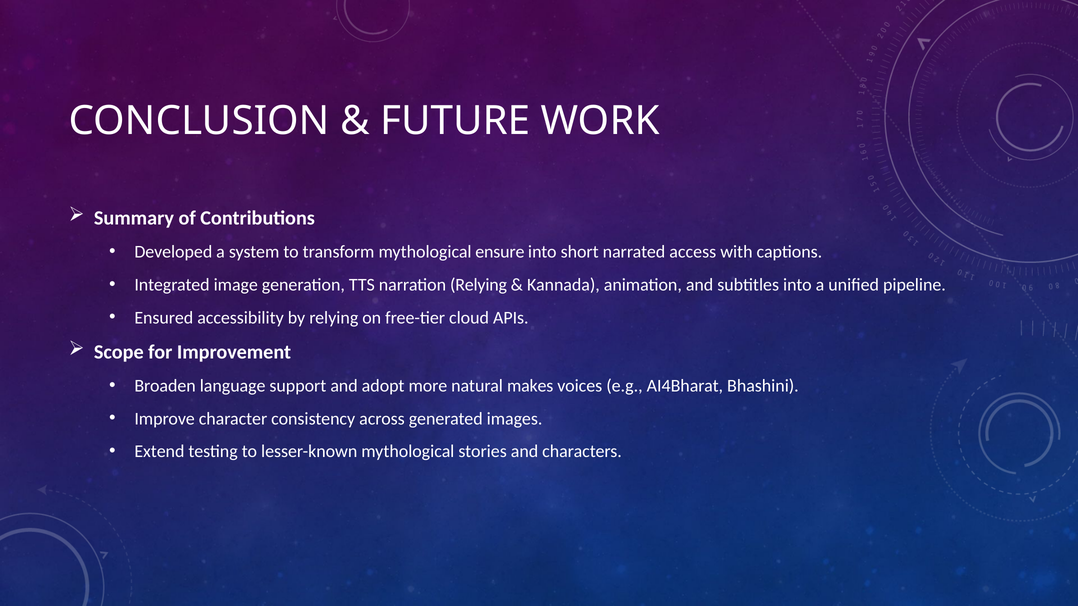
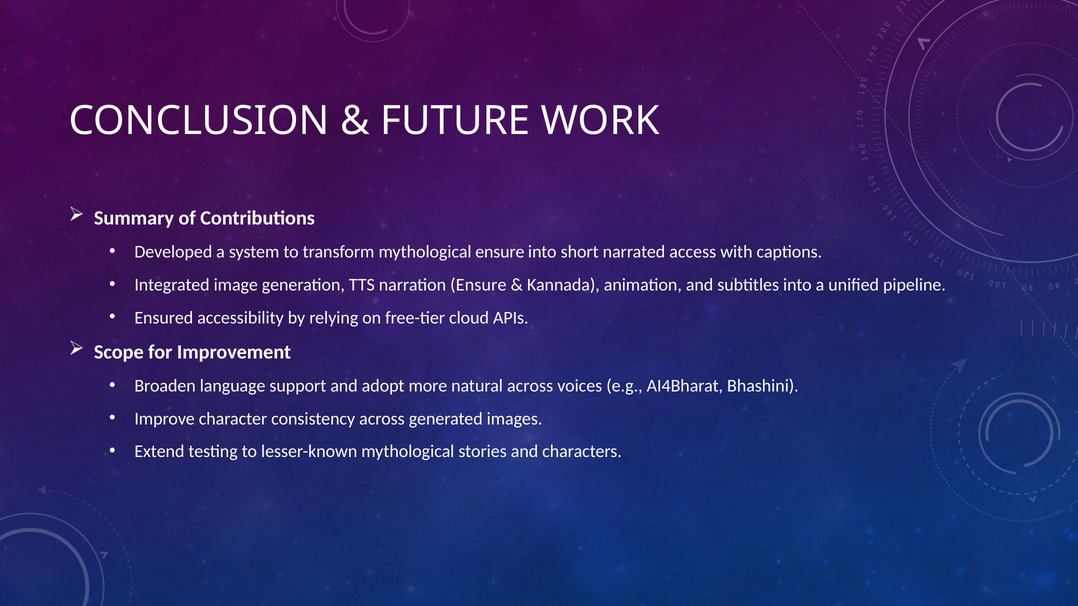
narration Relying: Relying -> Ensure (478, 285)
natural makes: makes -> across (530, 386)
